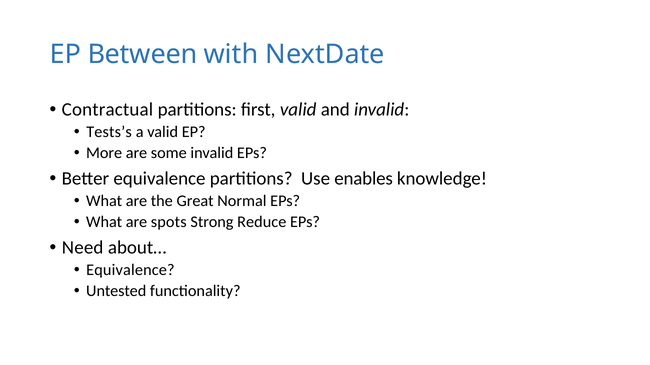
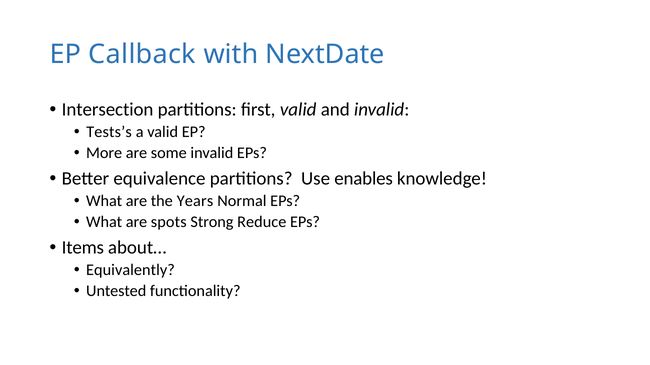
Between: Between -> Callback (142, 55)
Contractual: Contractual -> Intersection (108, 110)
Great: Great -> Years (195, 201)
Need: Need -> Items (83, 248)
Equivalence: Equivalence -> Equivalently (130, 270)
